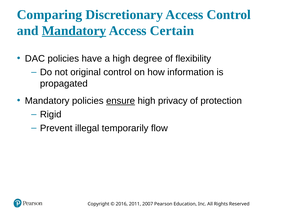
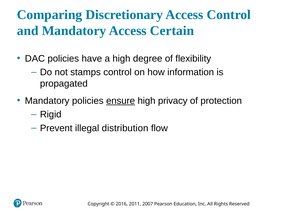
Mandatory underline: present -> none (74, 31)
original: original -> stamps (86, 72)
temporarily: temporarily -> distribution (125, 128)
